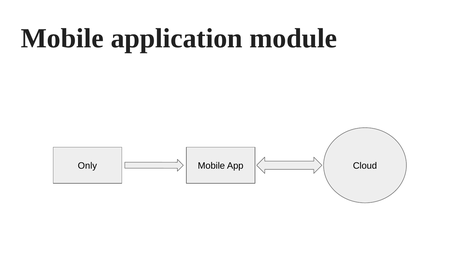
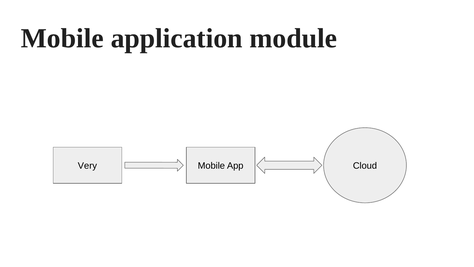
Only: Only -> Very (87, 166)
